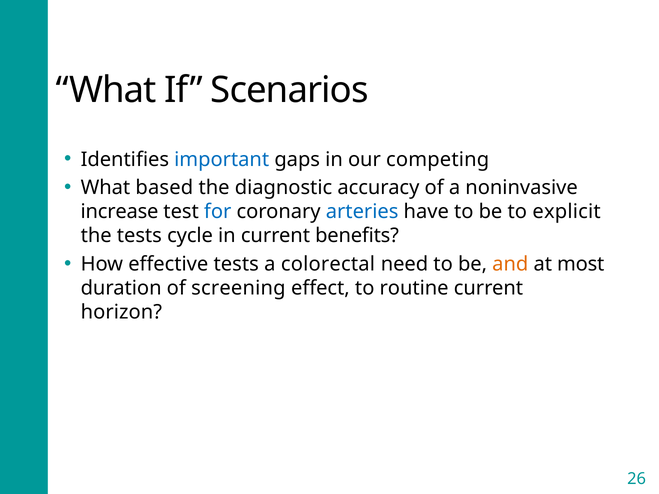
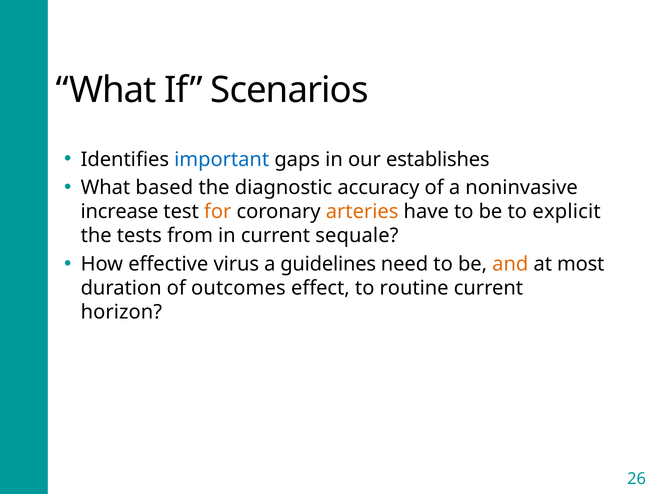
competing: competing -> establishes (438, 159)
for colour: blue -> orange (218, 212)
arteries colour: blue -> orange (362, 212)
cycle: cycle -> from (190, 236)
benefits: benefits -> sequale (357, 236)
effective tests: tests -> virus (236, 264)
colorectal: colorectal -> guidelines (328, 264)
screening: screening -> outcomes (238, 288)
